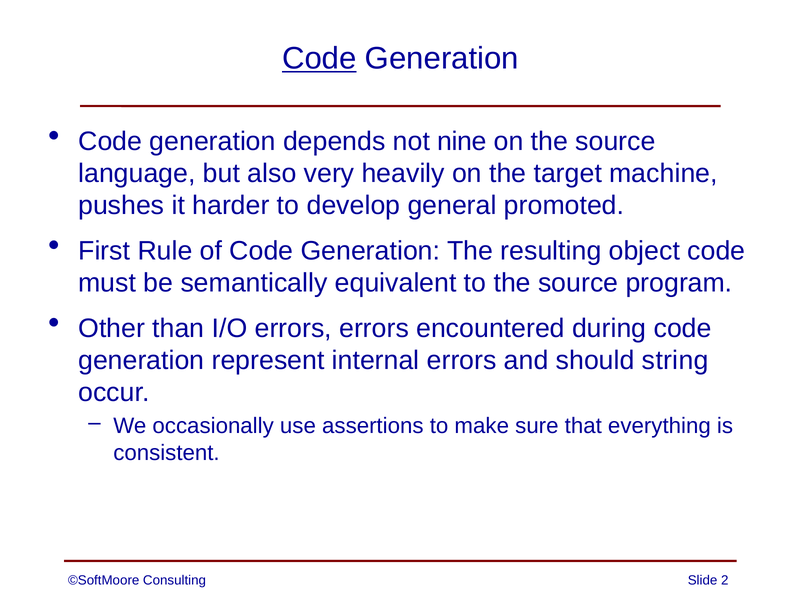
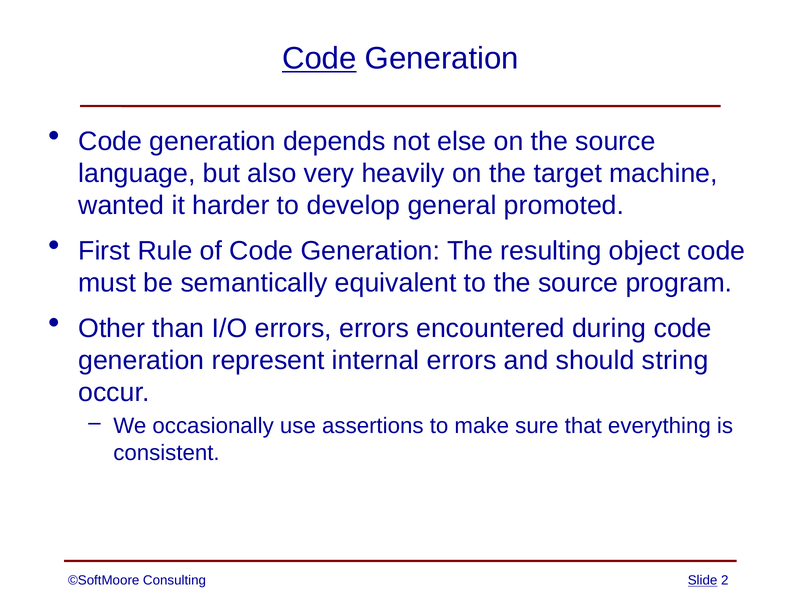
nine: nine -> else (462, 141)
pushes: pushes -> wanted (121, 205)
Slide underline: none -> present (703, 580)
